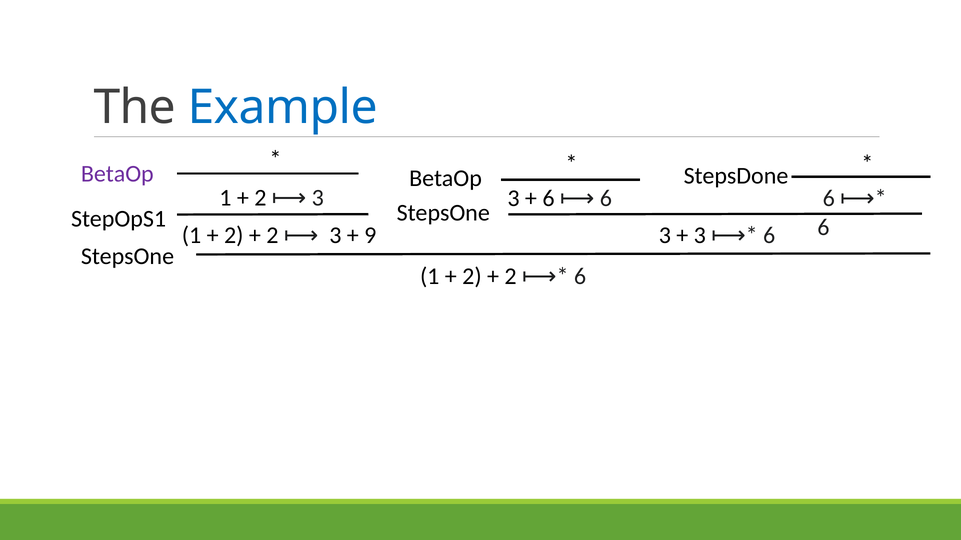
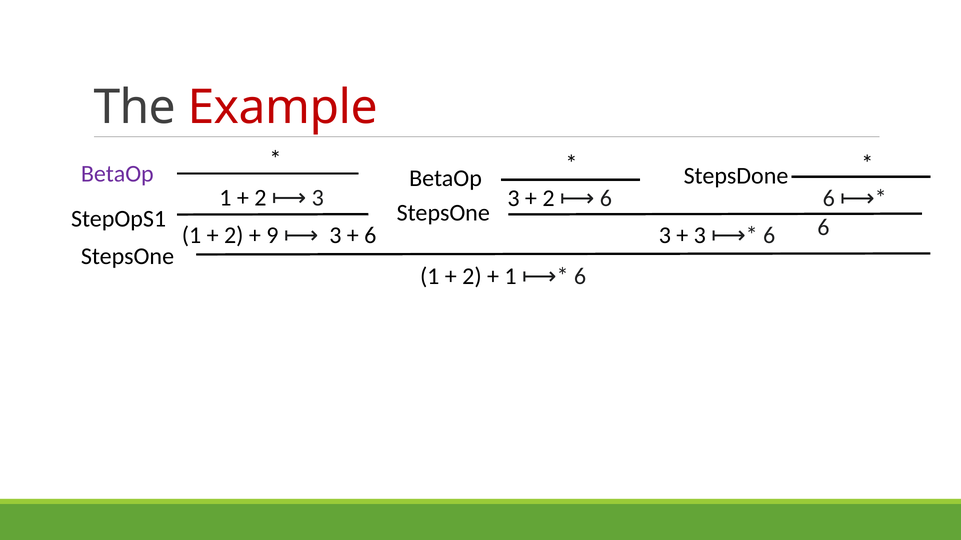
Example colour: blue -> red (283, 108)
6: 6 -> 2 (548, 198)
2: 2 -> 9 (272, 236)
9: 9 -> 6 (370, 236)
2: 2 -> 1 (511, 277)
